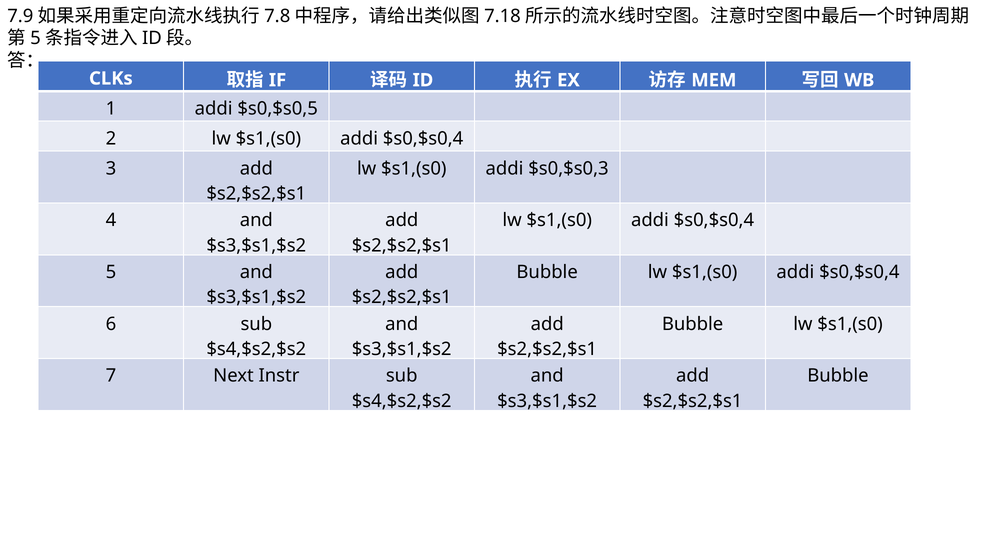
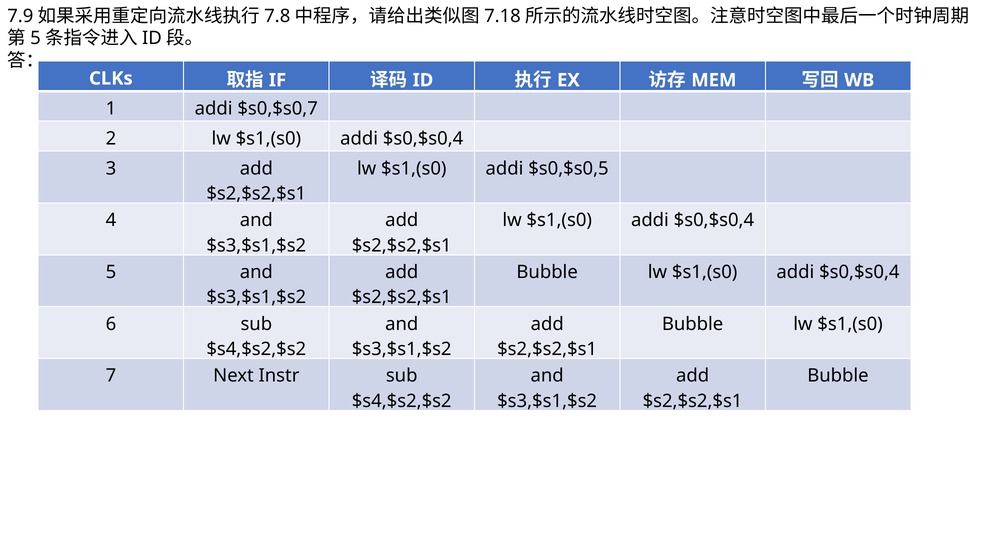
$s0,$s0,5: $s0,$s0,5 -> $s0,$s0,7 (278, 109)
$s0,$s0,3: $s0,$s0,3 -> $s0,$s0,5 (568, 169)
